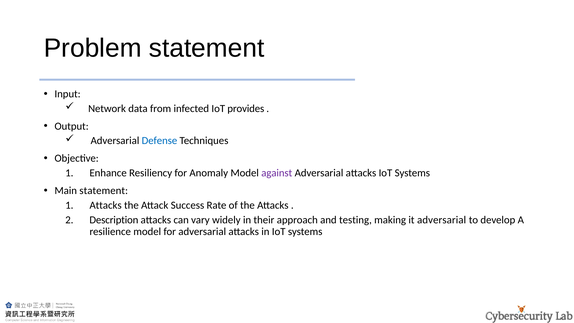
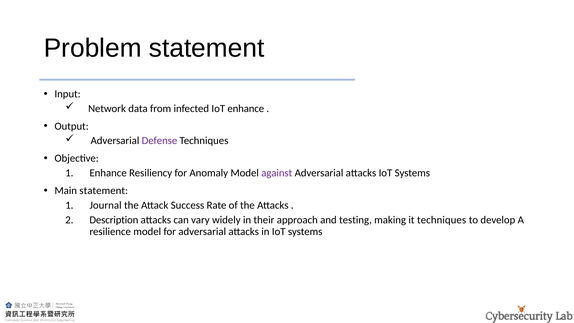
IoT provides: provides -> enhance (246, 108)
Defense colour: blue -> purple (159, 141)
Attacks: Attacks -> Journal (106, 205)
it adversarial: adversarial -> techniques (442, 220)
